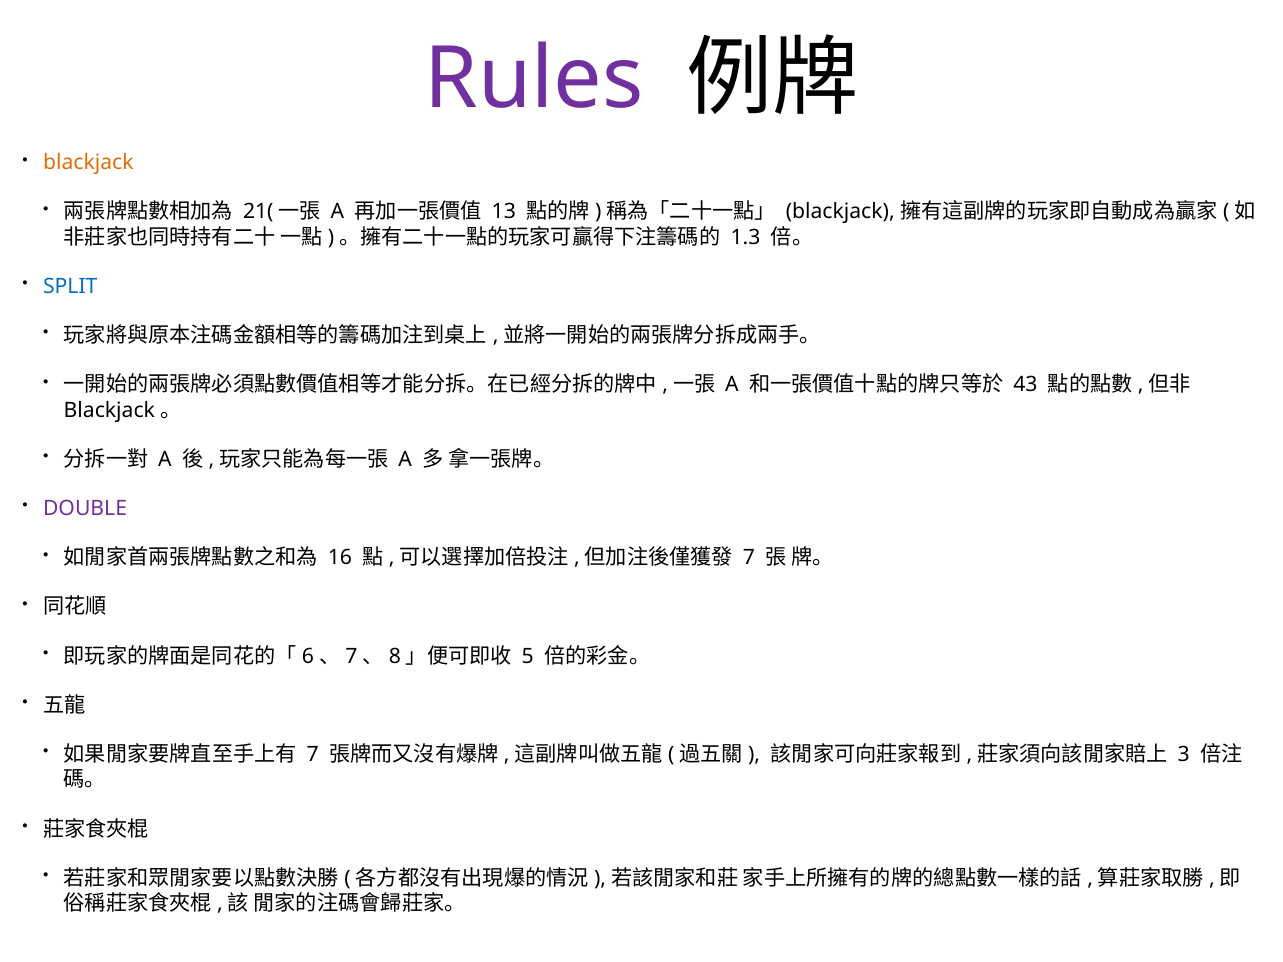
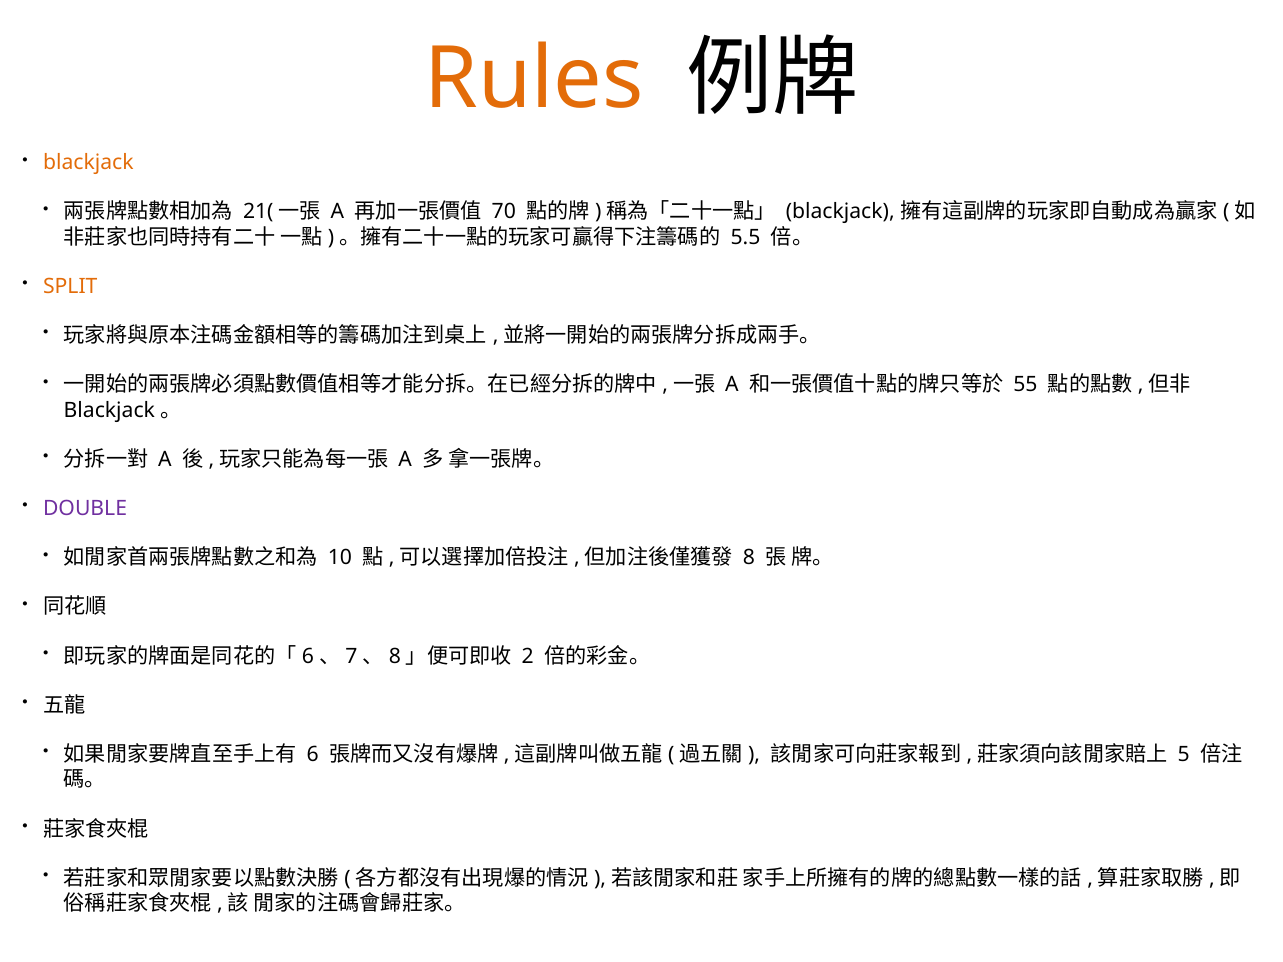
Rules colour: purple -> orange (534, 79)
13: 13 -> 70 (504, 212)
1.3: 1.3 -> 5.5 (745, 237)
SPLIT colour: blue -> orange (70, 287)
43: 43 -> 55 (1025, 385)
16: 16 -> 10 (340, 558)
7: 7 -> 8 (749, 558)
5: 5 -> 2 (528, 656)
7: 7 -> 6 (313, 755)
3: 3 -> 5 (1184, 755)
